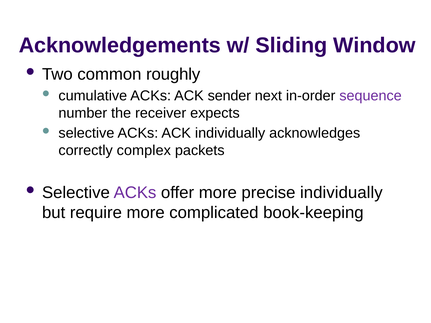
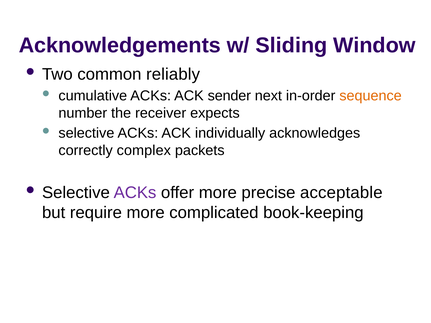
roughly: roughly -> reliably (173, 74)
sequence colour: purple -> orange (371, 96)
precise individually: individually -> acceptable (341, 193)
